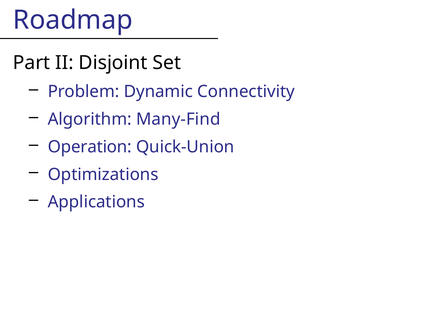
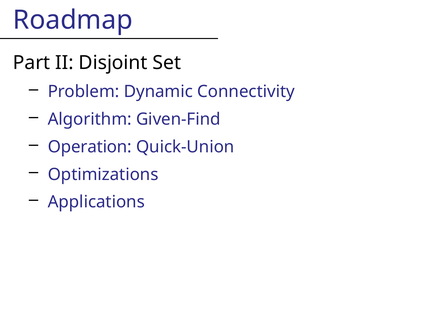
Many-Find: Many-Find -> Given-Find (178, 119)
